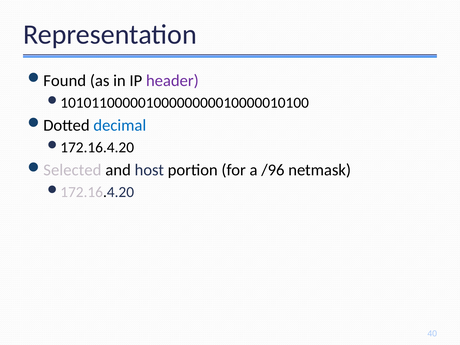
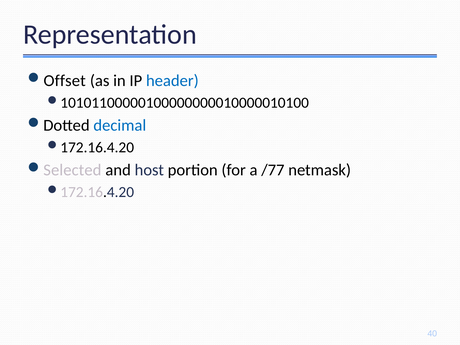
Found: Found -> Offset (65, 81)
header colour: purple -> blue (172, 81)
/96: /96 -> /77 (273, 170)
